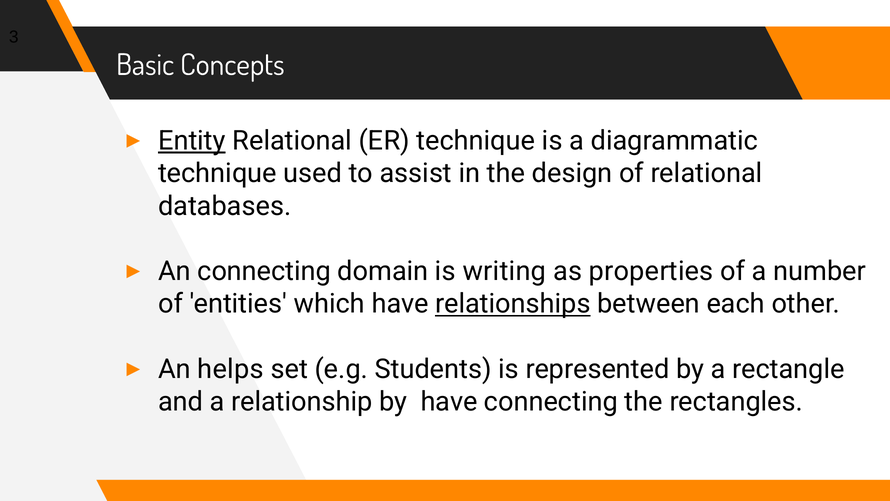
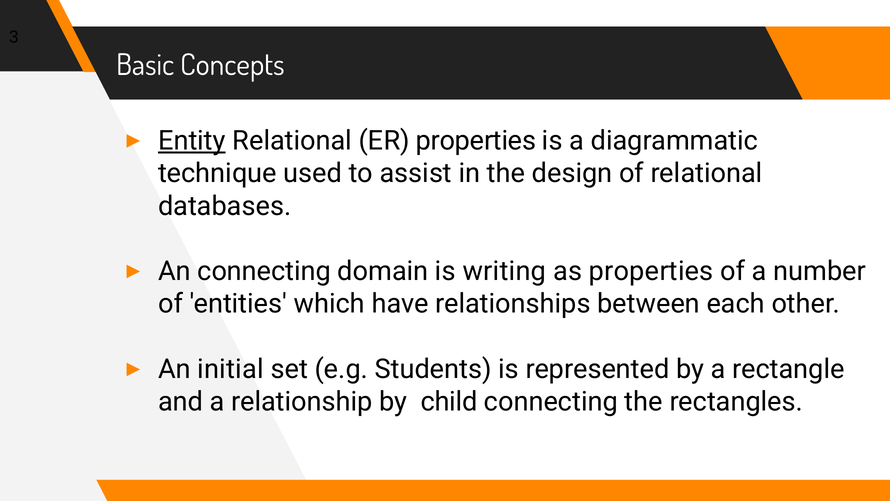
ER technique: technique -> properties (476, 141)
relationships underline: present -> none (513, 304)
helps: helps -> initial (231, 369)
by have: have -> child (449, 402)
